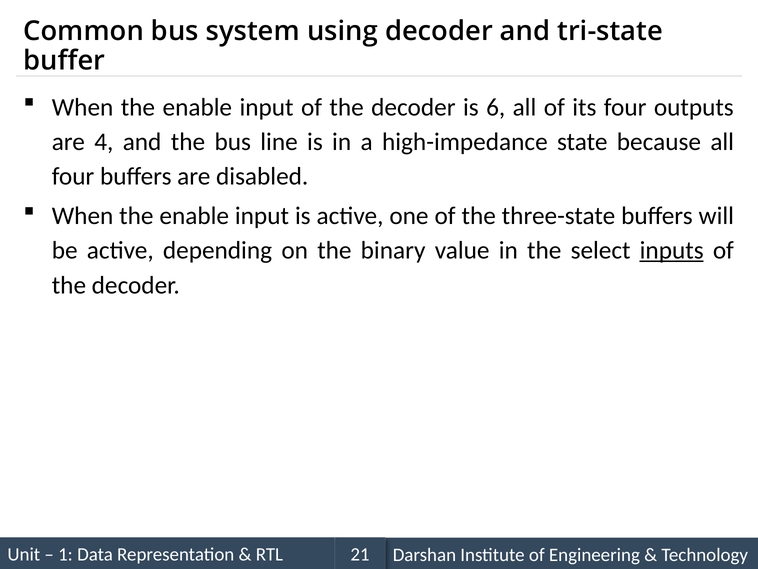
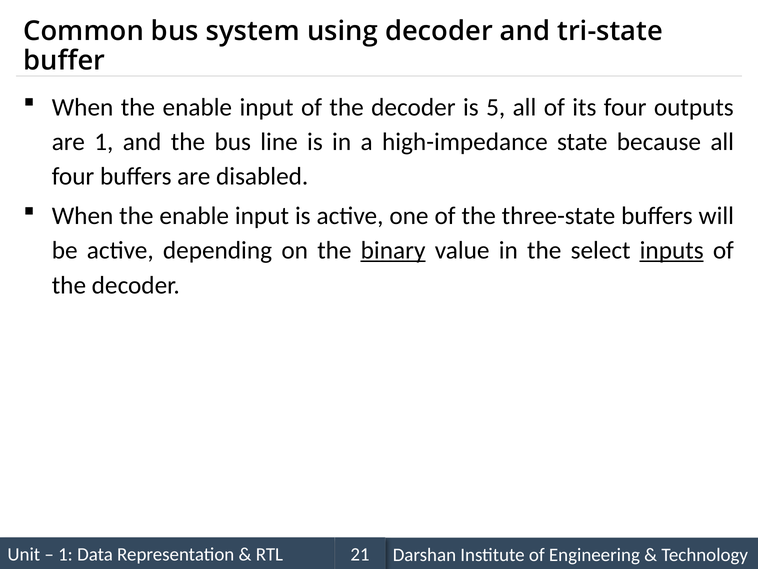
6: 6 -> 5 (496, 107)
are 4: 4 -> 1 (104, 142)
binary underline: none -> present (393, 250)
